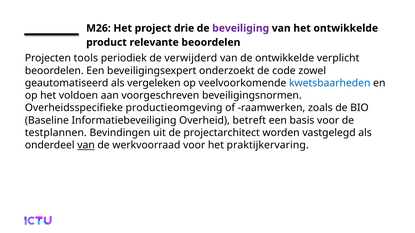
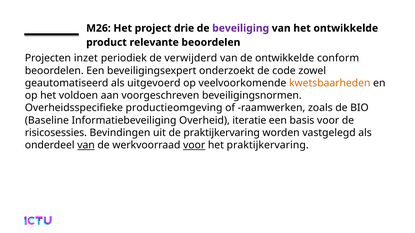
tools: tools -> inzet (86, 58)
verplicht: verplicht -> conform (338, 58)
vergeleken: vergeleken -> uitgevoerd (154, 83)
kwetsbaarheden colour: blue -> orange (330, 83)
betreft: betreft -> iteratie (249, 121)
testplannen: testplannen -> risicosessies (56, 133)
de projectarchitect: projectarchitect -> praktijkervaring (222, 133)
voor underline: none -> present (194, 145)
